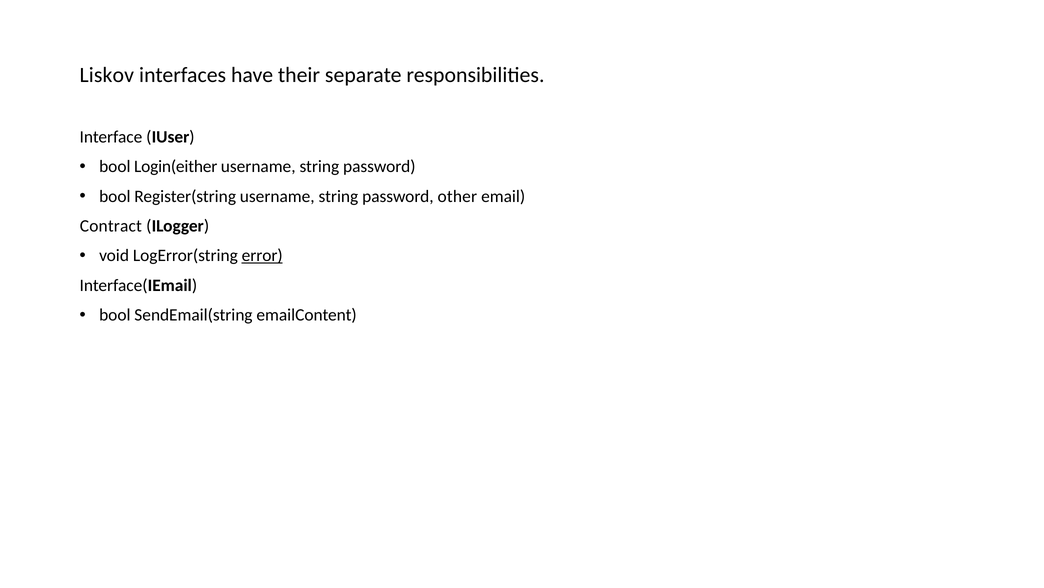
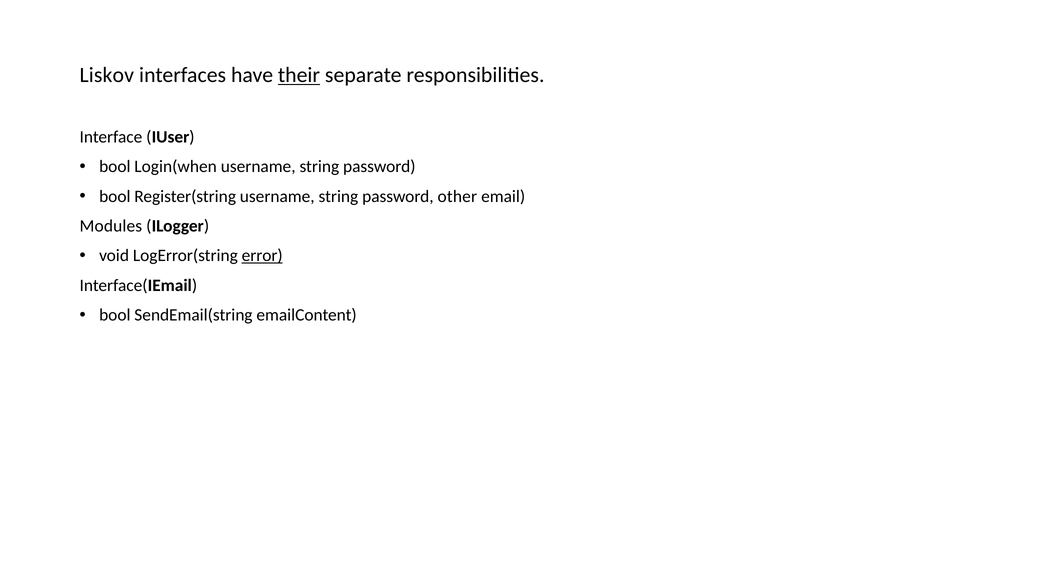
their underline: none -> present (299, 75)
Login(either: Login(either -> Login(when (176, 166)
Contract: Contract -> Modules (111, 226)
